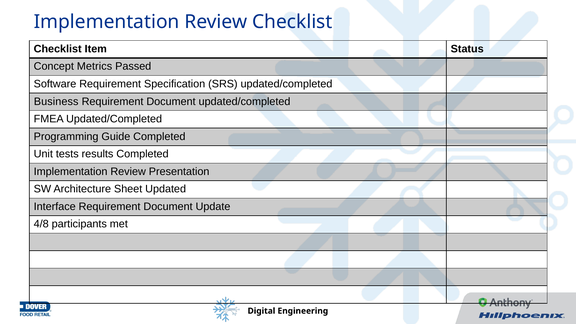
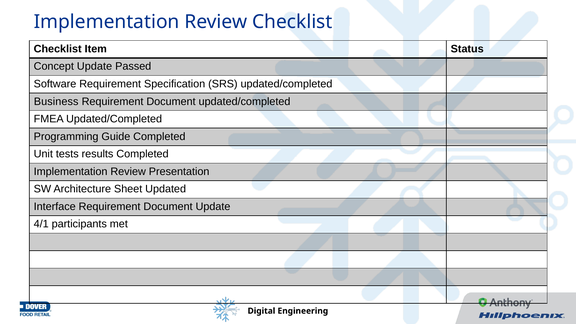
Concept Metrics: Metrics -> Update (95, 66)
4/8: 4/8 -> 4/1 (41, 224)
